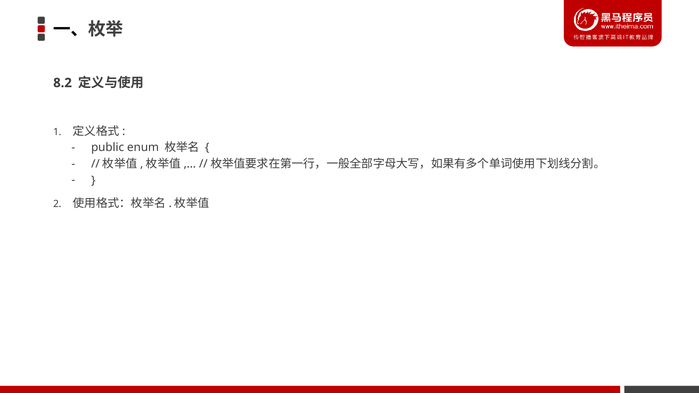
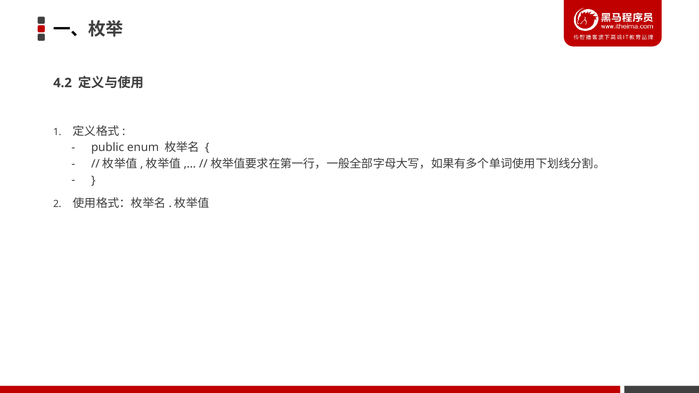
8.2: 8.2 -> 4.2 (63, 83)
